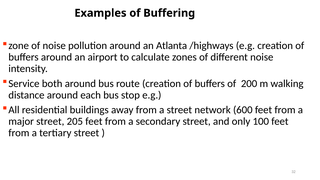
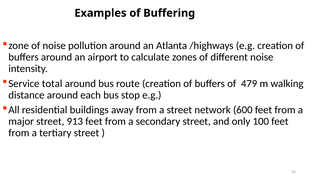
both: both -> total (52, 83)
200: 200 -> 479 (249, 83)
205: 205 -> 913 (75, 121)
